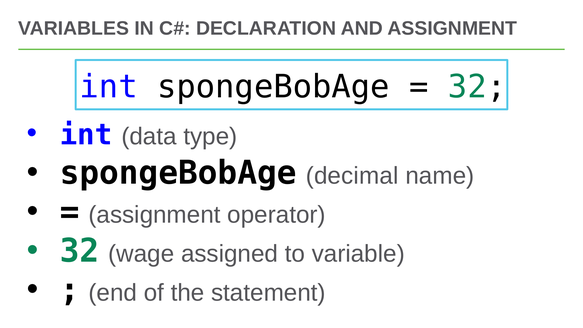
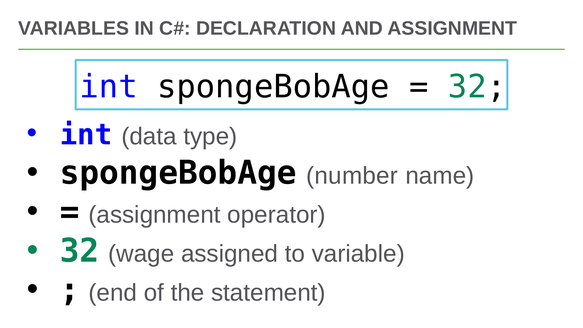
decimal: decimal -> number (352, 176)
